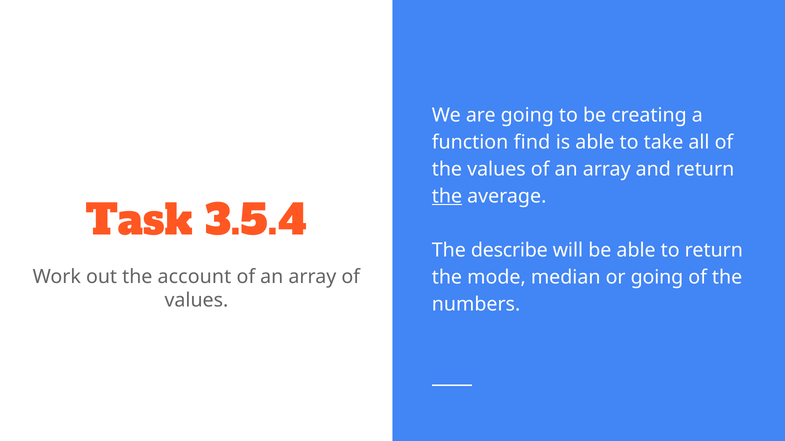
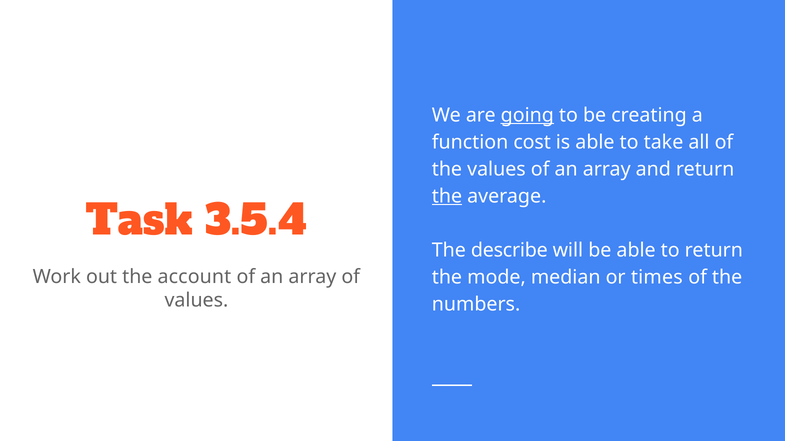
going underline: none -> present (527, 115)
find: find -> cost (532, 142)
or going: going -> times (657, 278)
